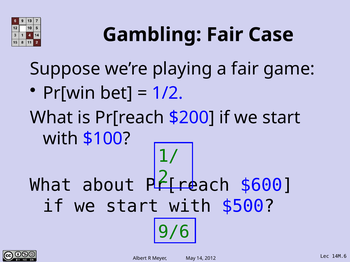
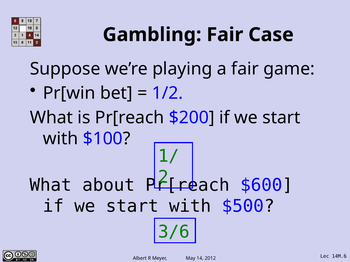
9/6: 9/6 -> 3/6 (174, 232)
